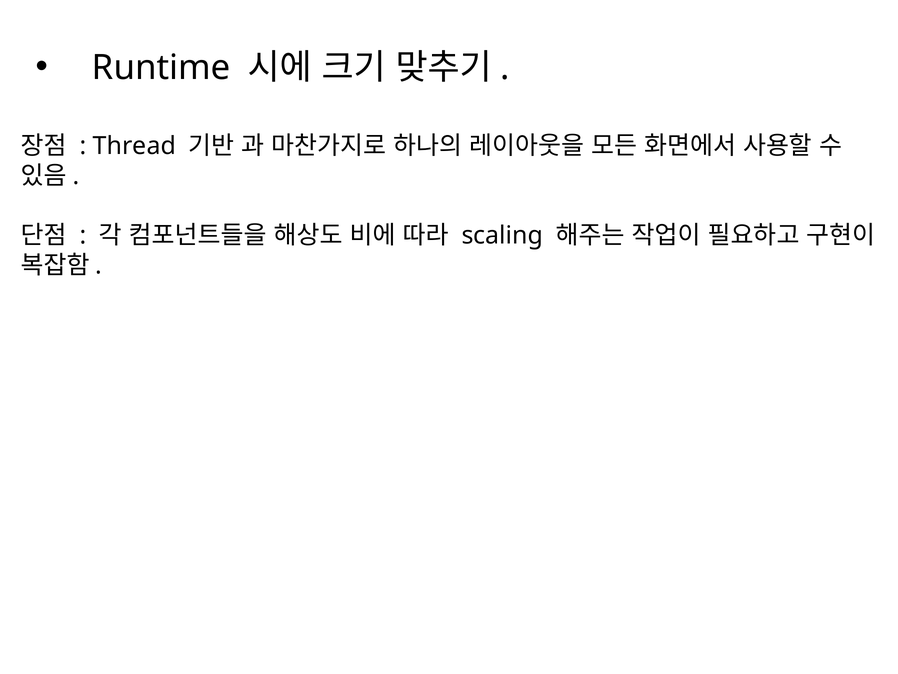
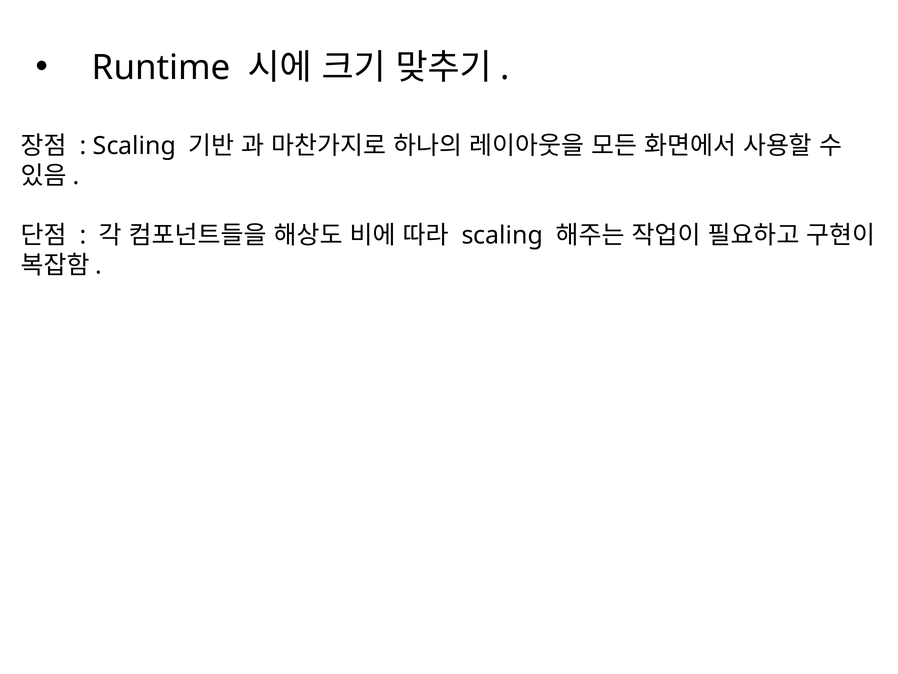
Thread: Thread -> Scaling (134, 146)
